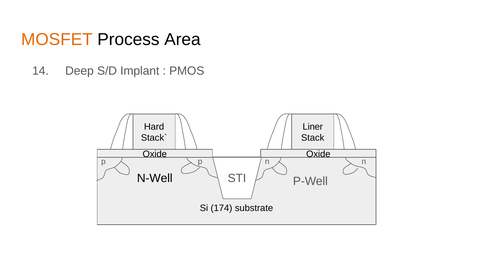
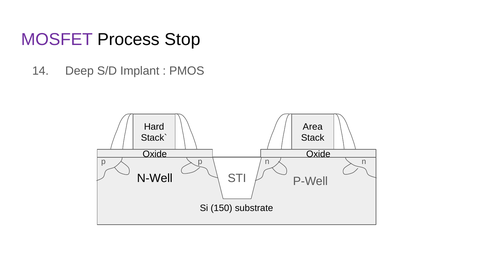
MOSFET colour: orange -> purple (57, 40)
Area: Area -> Stop (182, 40)
Liner: Liner -> Area (313, 127)
174: 174 -> 150 (221, 208)
